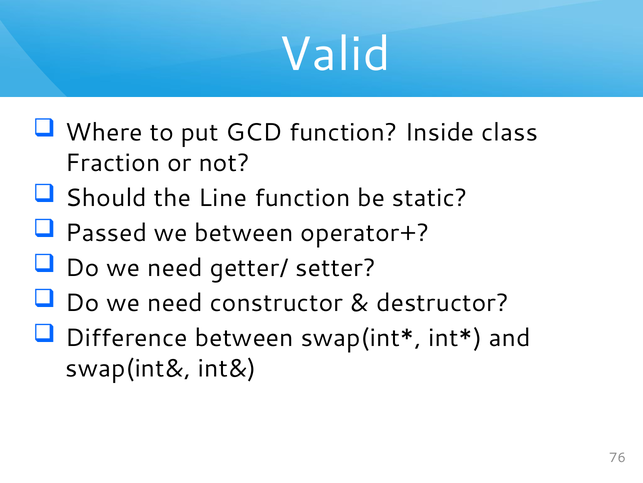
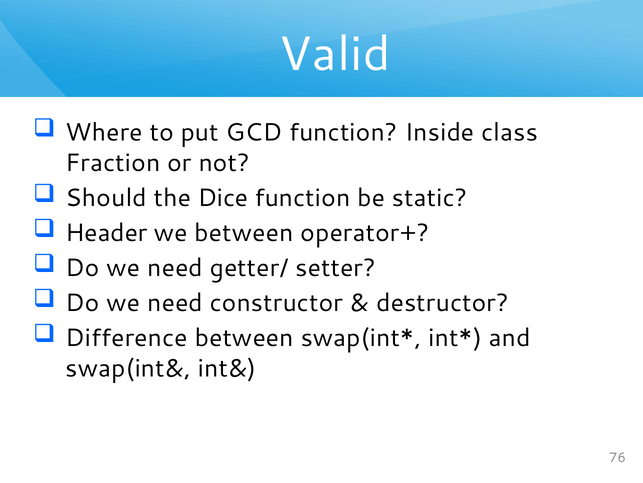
Line: Line -> Dice (223, 198)
Passed: Passed -> Header (106, 233)
